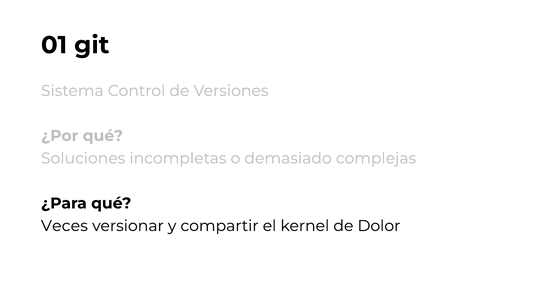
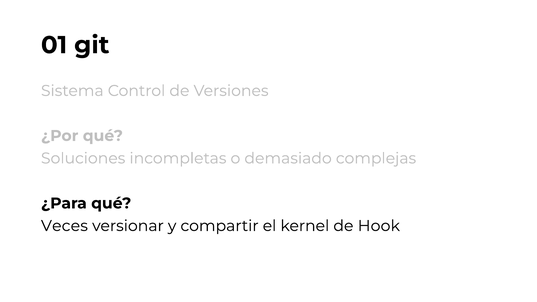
Dolor: Dolor -> Hook (379, 226)
